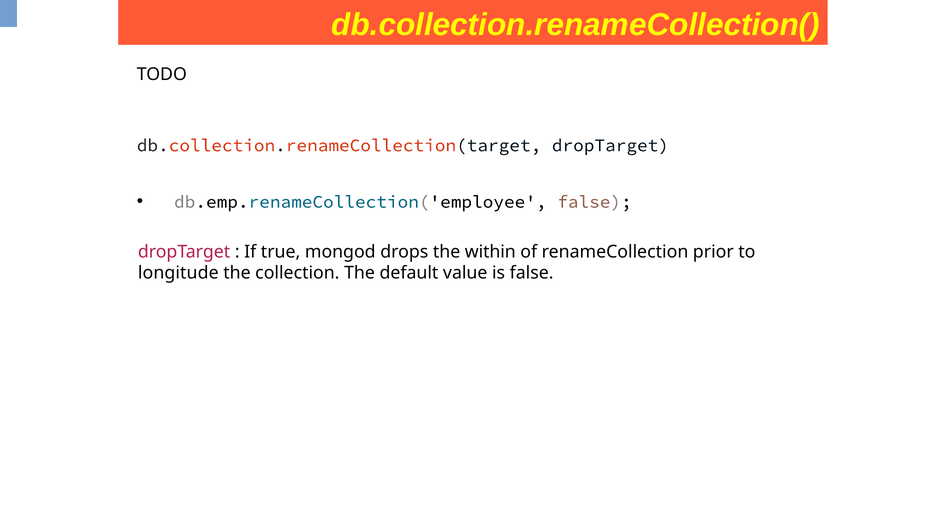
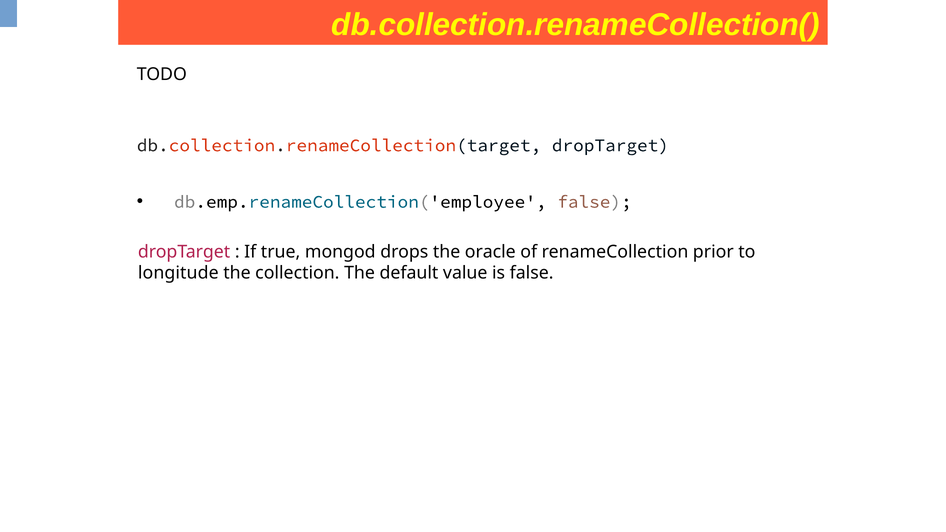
within: within -> oracle (490, 252)
